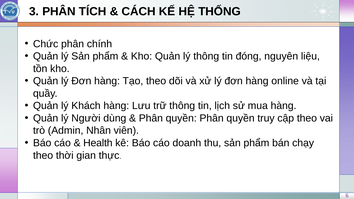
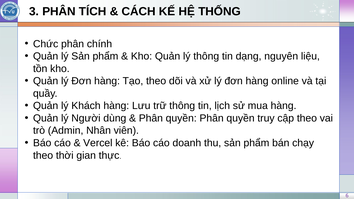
đóng: đóng -> dạng (249, 56)
Health: Health -> Vercel (98, 143)
